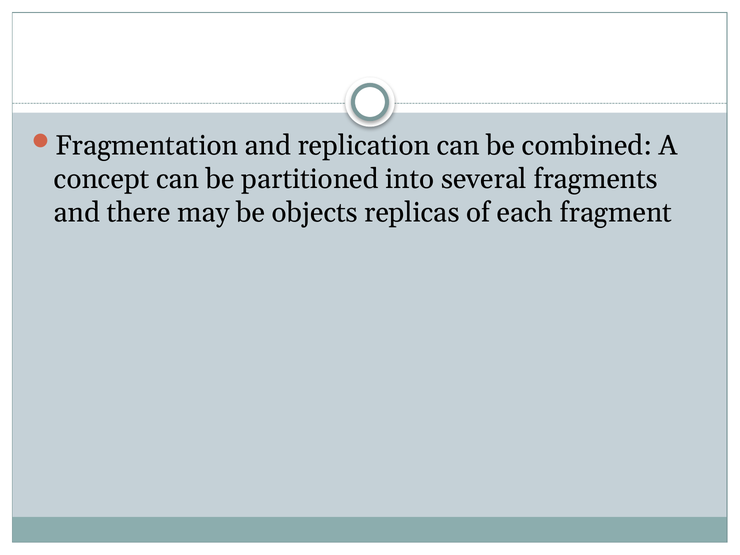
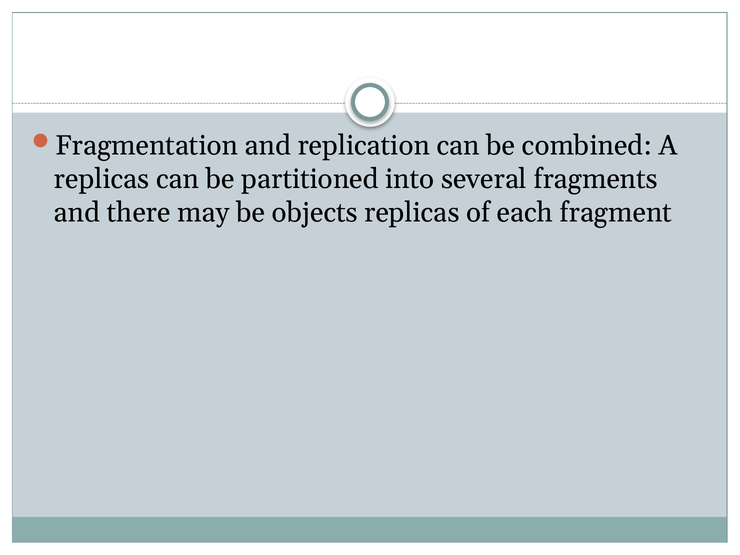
concept: concept -> replicas (102, 179)
